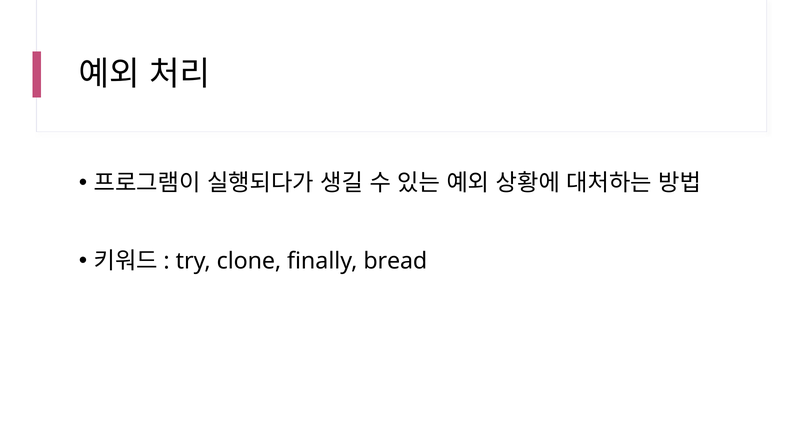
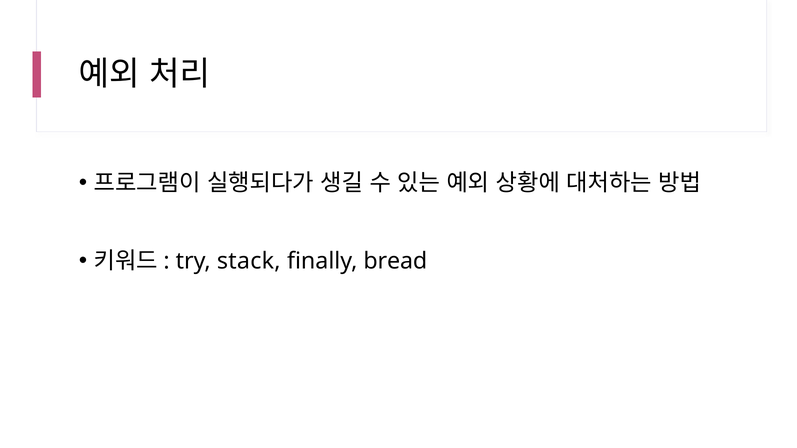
clone: clone -> stack (249, 261)
